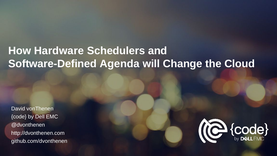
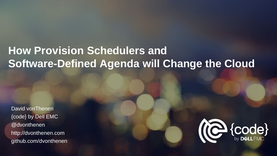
Hardware: Hardware -> Provision (59, 51)
